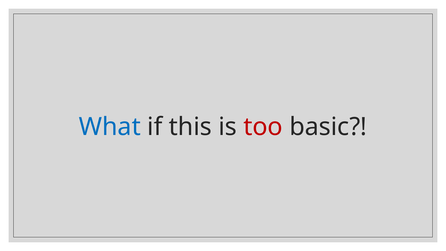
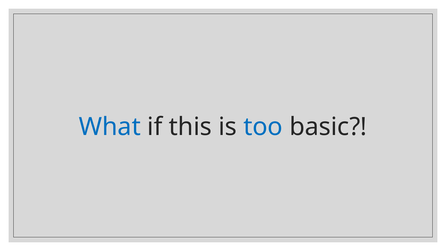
too colour: red -> blue (263, 127)
